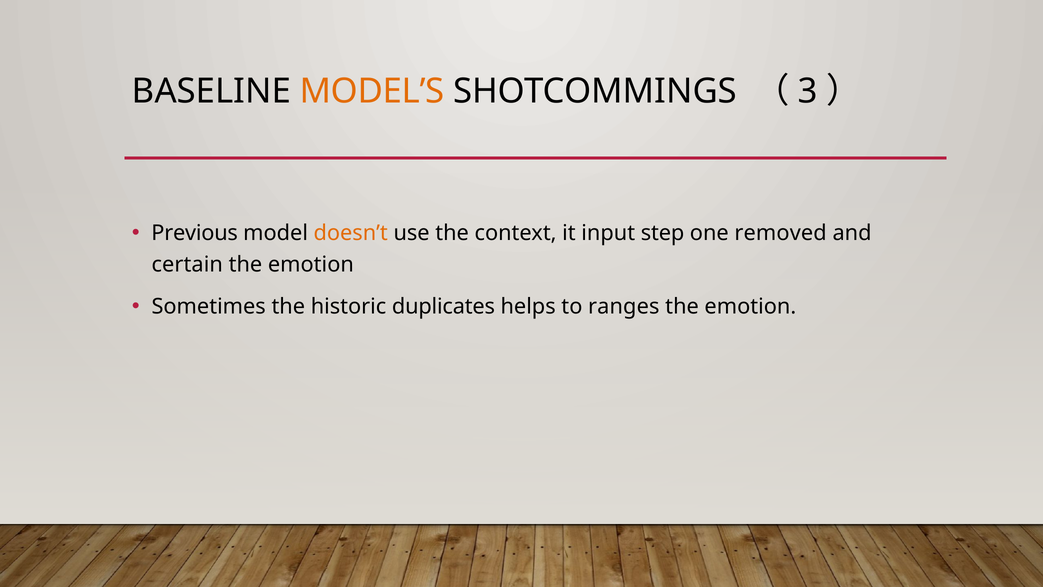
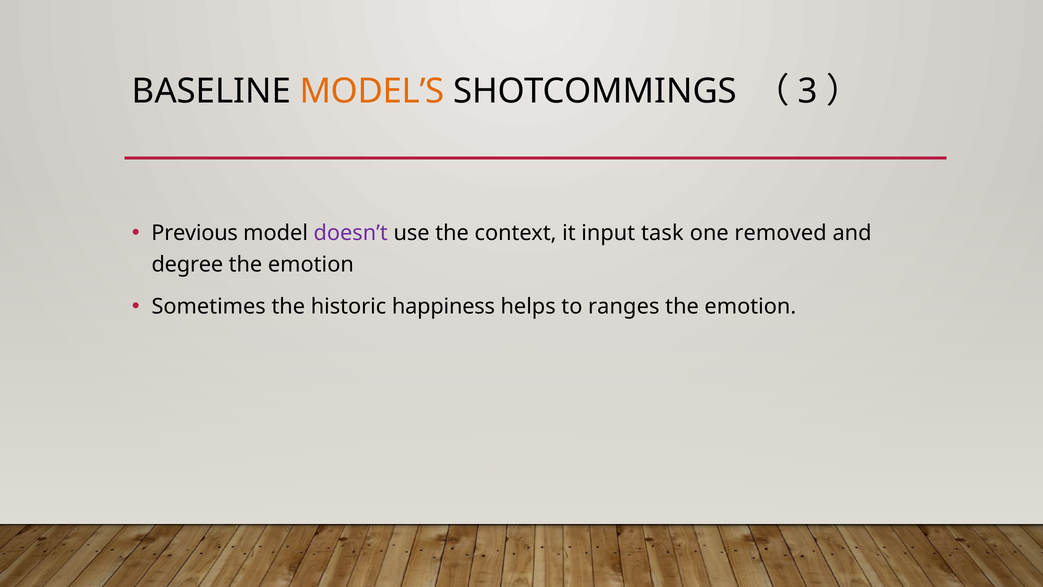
doesn’t colour: orange -> purple (351, 233)
step: step -> task (662, 233)
certain: certain -> degree (187, 264)
duplicates: duplicates -> happiness (443, 307)
